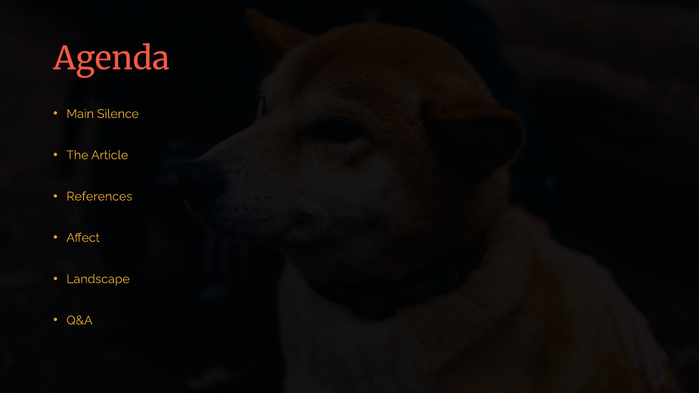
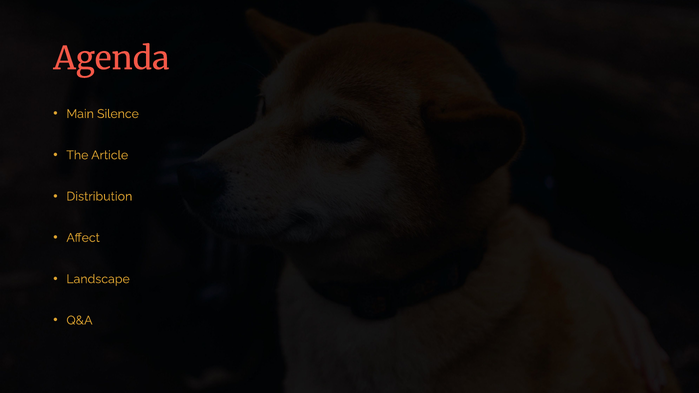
References: References -> Distribution (99, 197)
